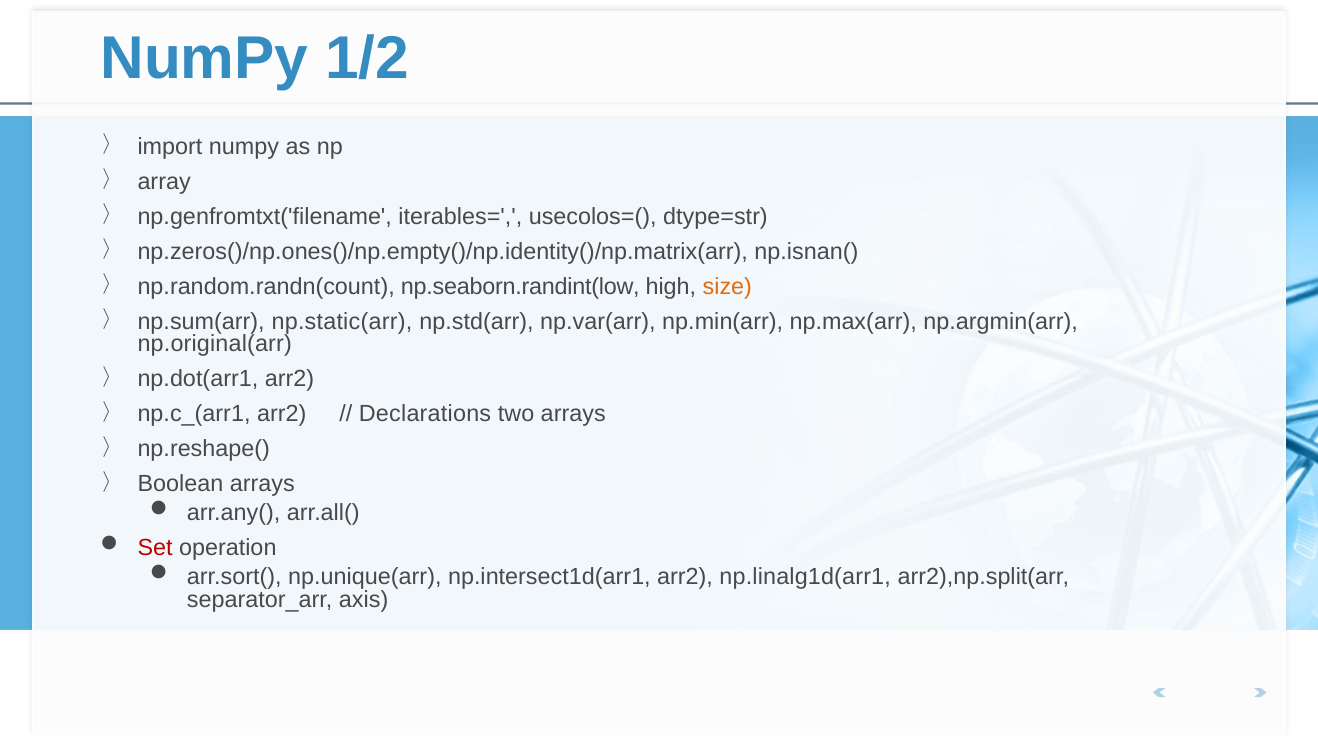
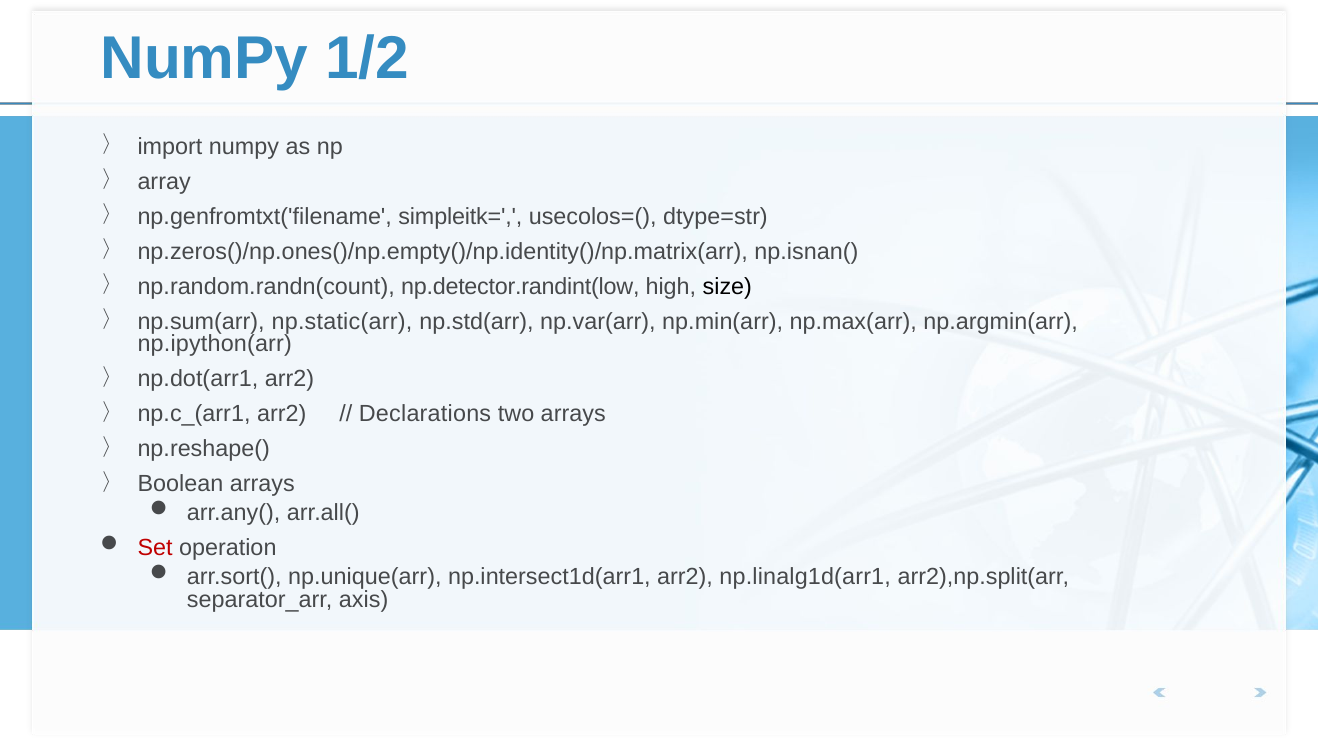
iterables=: iterables= -> simpleitk= (460, 216)
np.seaborn.randint(low: np.seaborn.randint(low -> np.detector.randint(low (520, 287)
size colour: orange -> black (727, 287)
np.original(arr: np.original(arr -> np.ipython(arr (215, 344)
